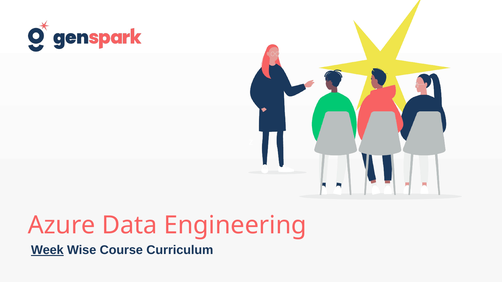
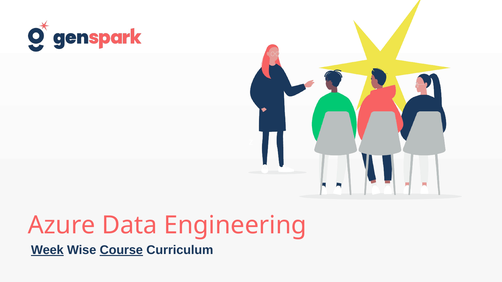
Course underline: none -> present (121, 250)
